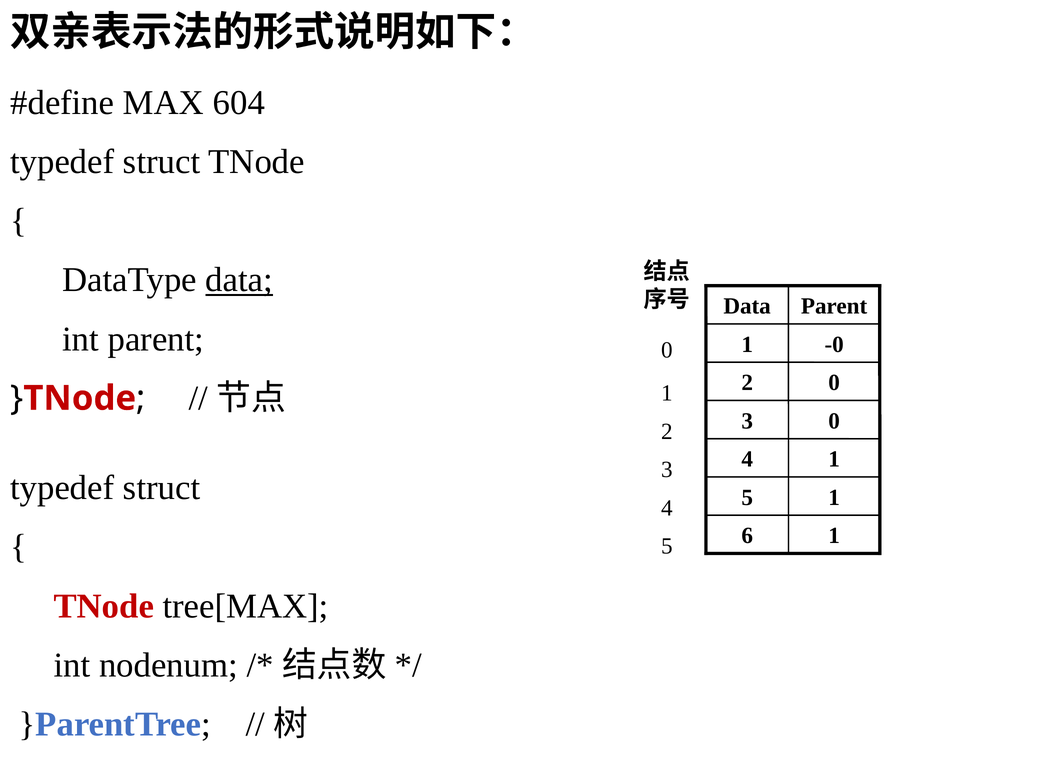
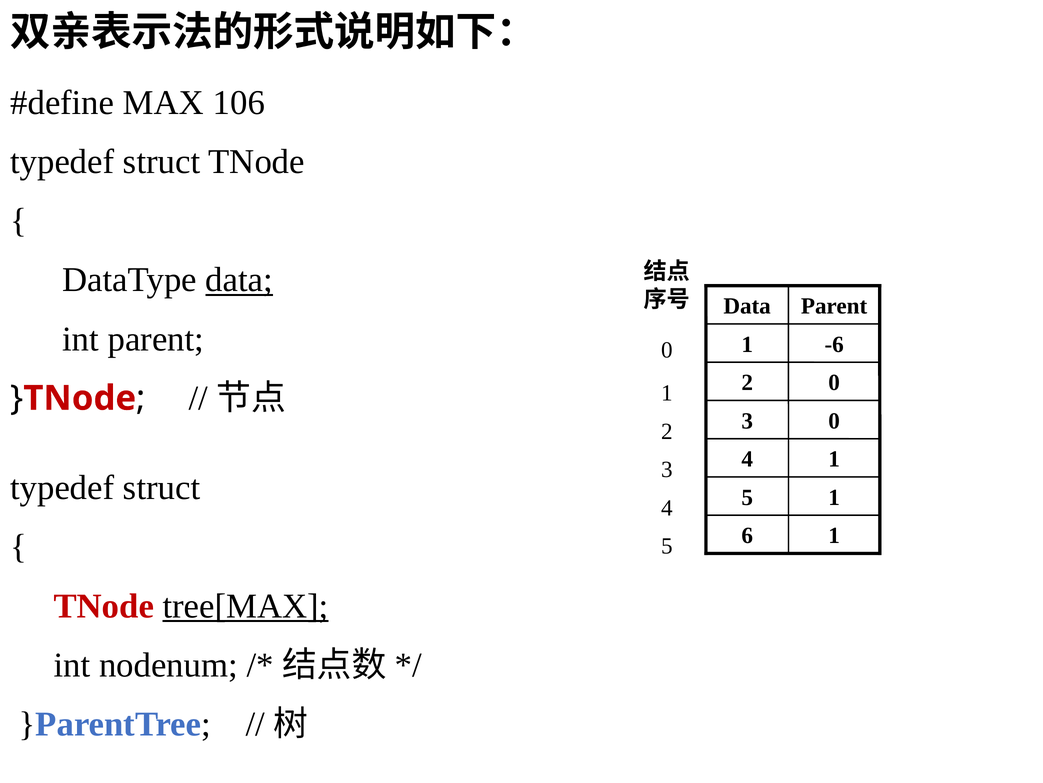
604: 604 -> 106 (239, 102)
-0: -0 -> -6 (834, 344)
tree[MAX underline: none -> present (246, 605)
